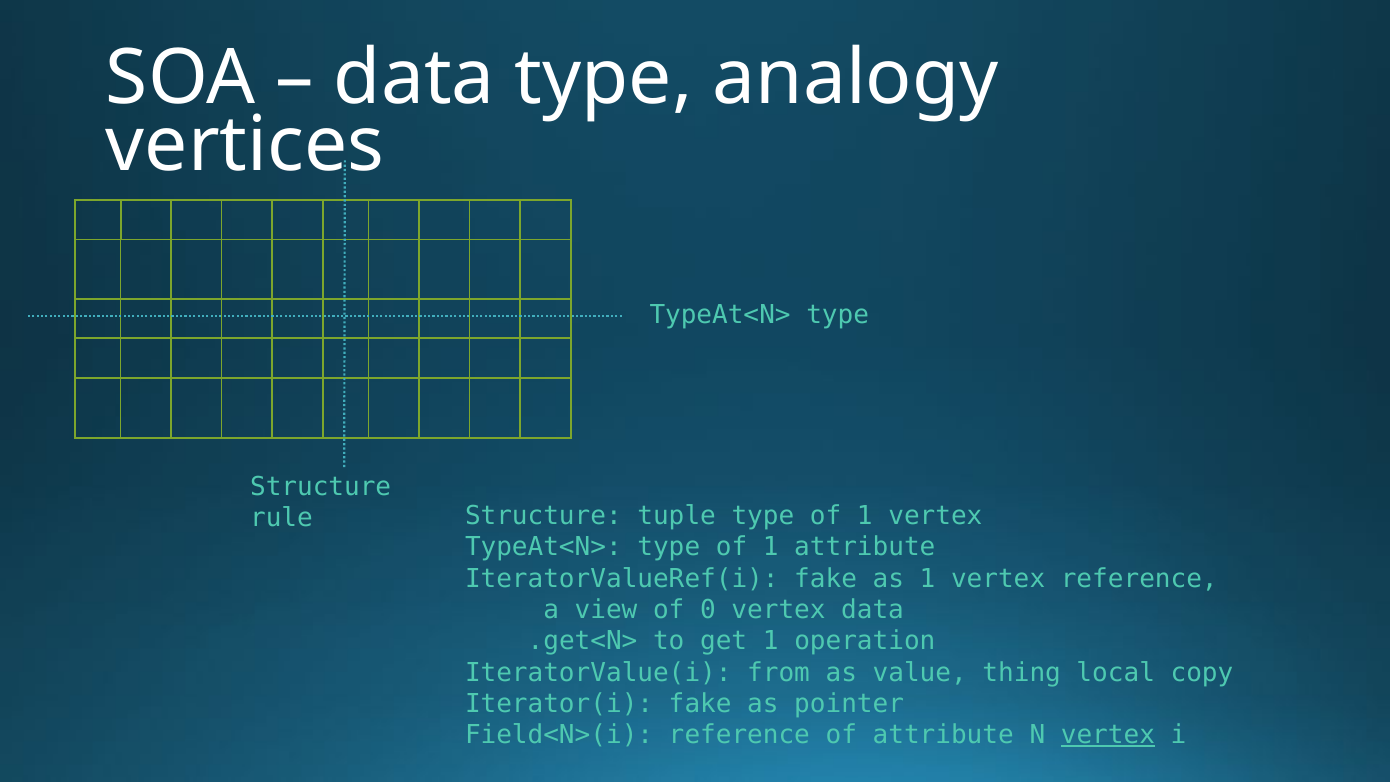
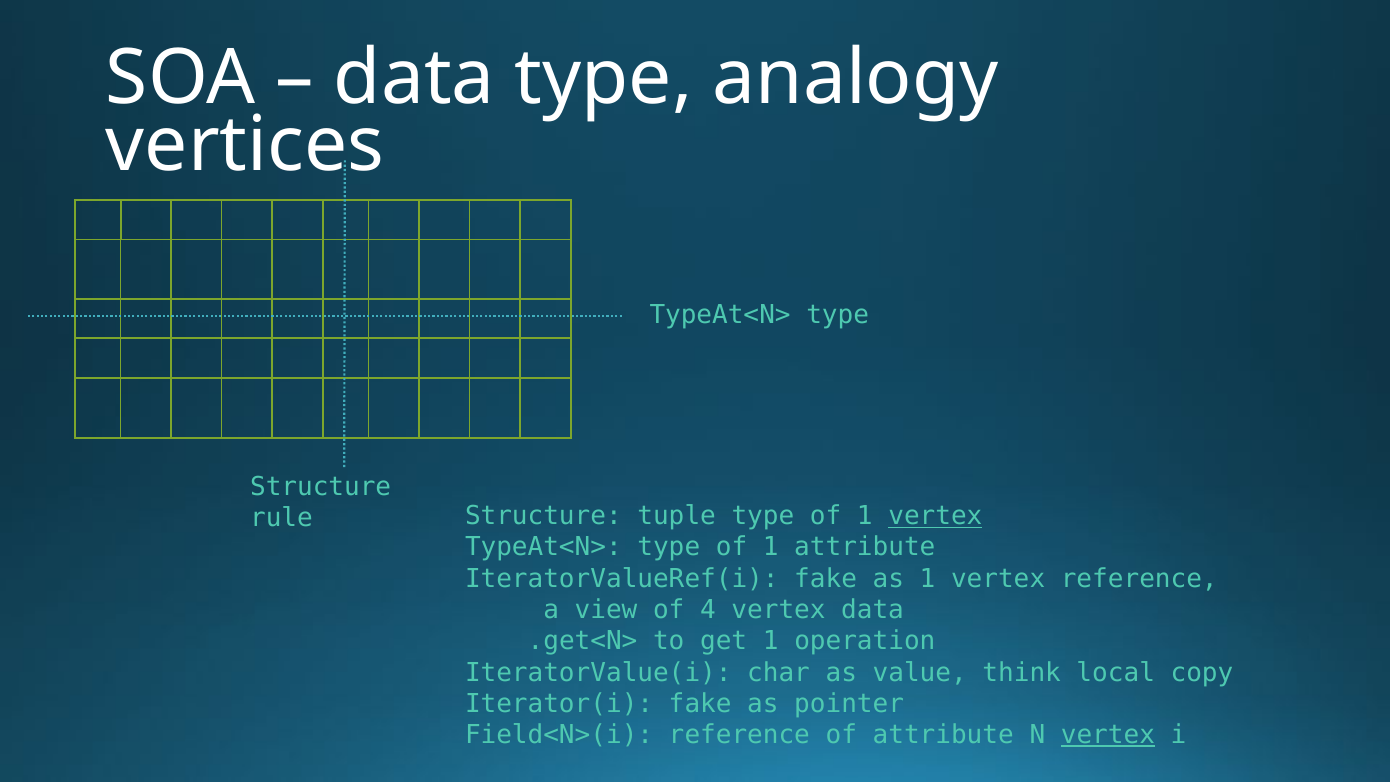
vertex underline: none -> present (935, 516)
0: 0 -> 4 (708, 610)
from: from -> char (779, 672)
thing: thing -> think (1022, 672)
